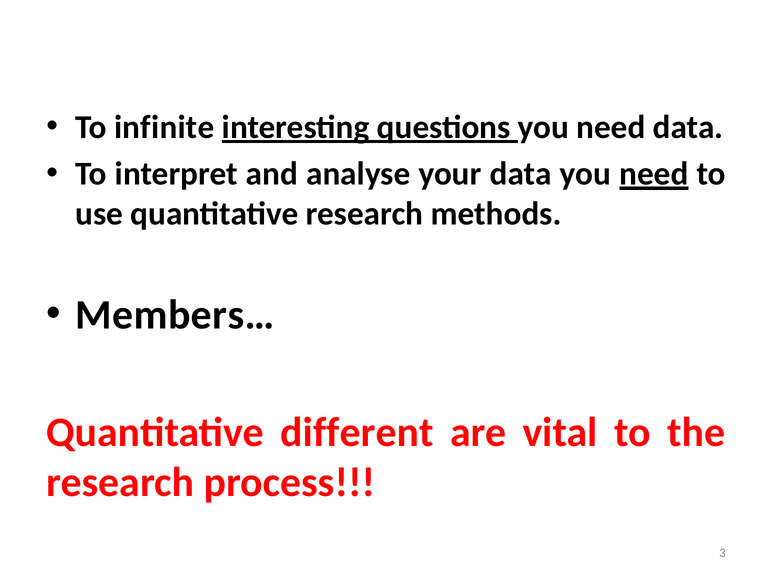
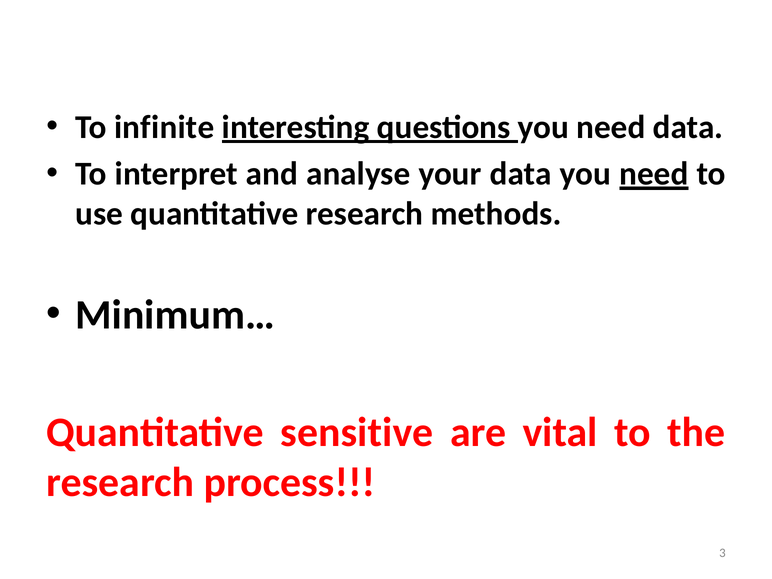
Members…: Members… -> Minimum… (175, 315)
different: different -> sensitive (357, 432)
